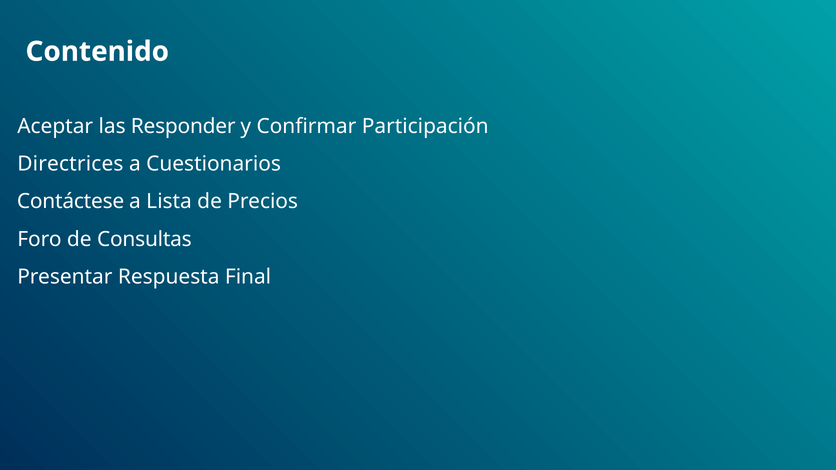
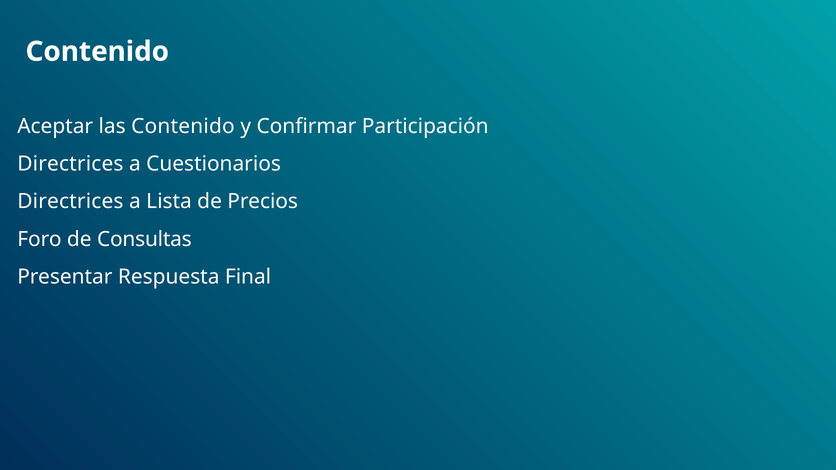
las Responder: Responder -> Contenido (183, 126)
Contáctese: Contáctese -> Directrices (70, 202)
